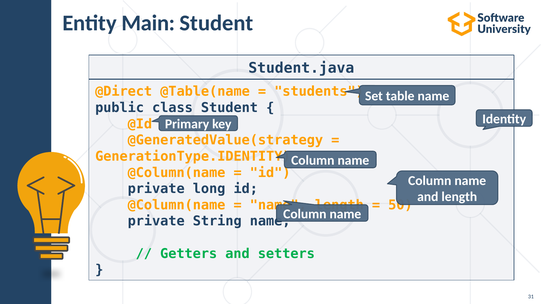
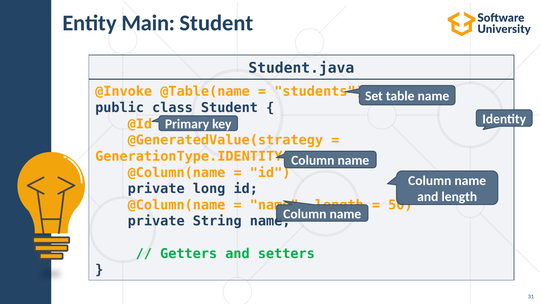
@Direct: @Direct -> @Invoke (124, 92)
